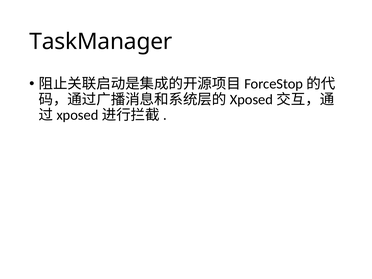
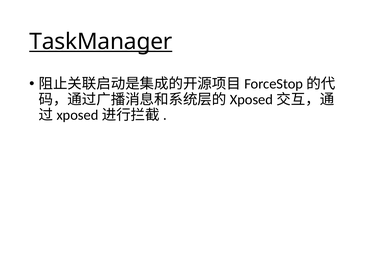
TaskManager underline: none -> present (101, 42)
